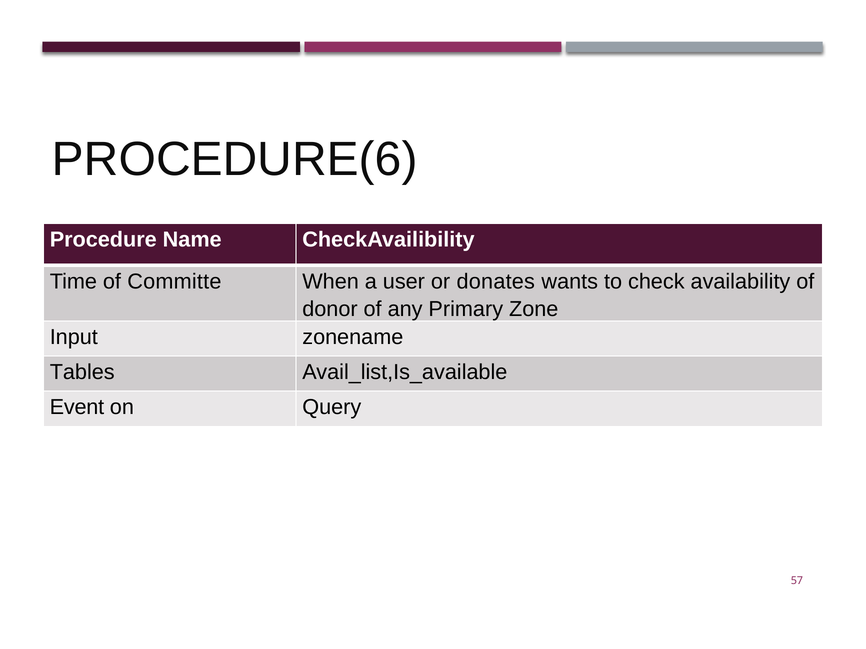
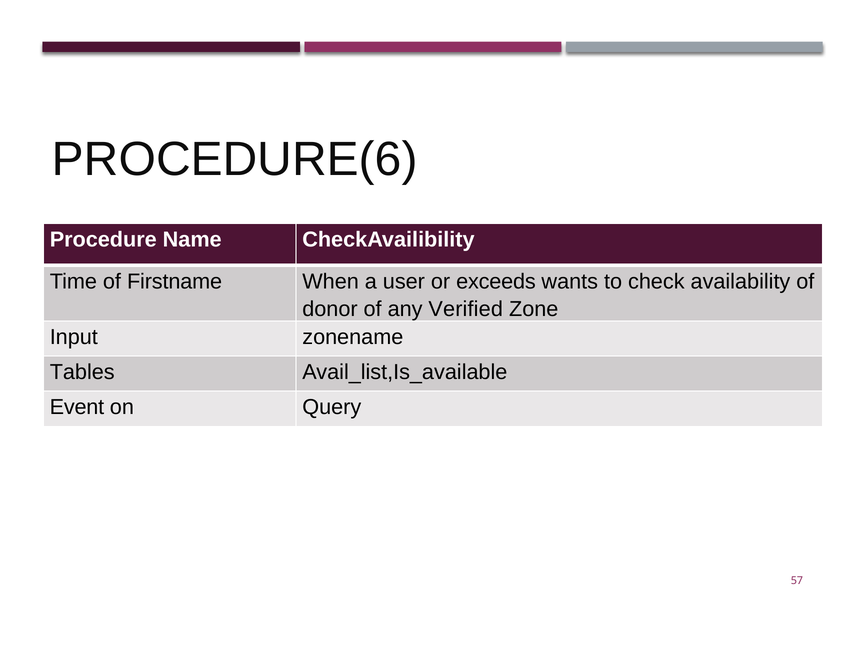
Committe: Committe -> Firstname (175, 282)
donates: donates -> exceeds (496, 282)
Primary: Primary -> Verified (466, 309)
